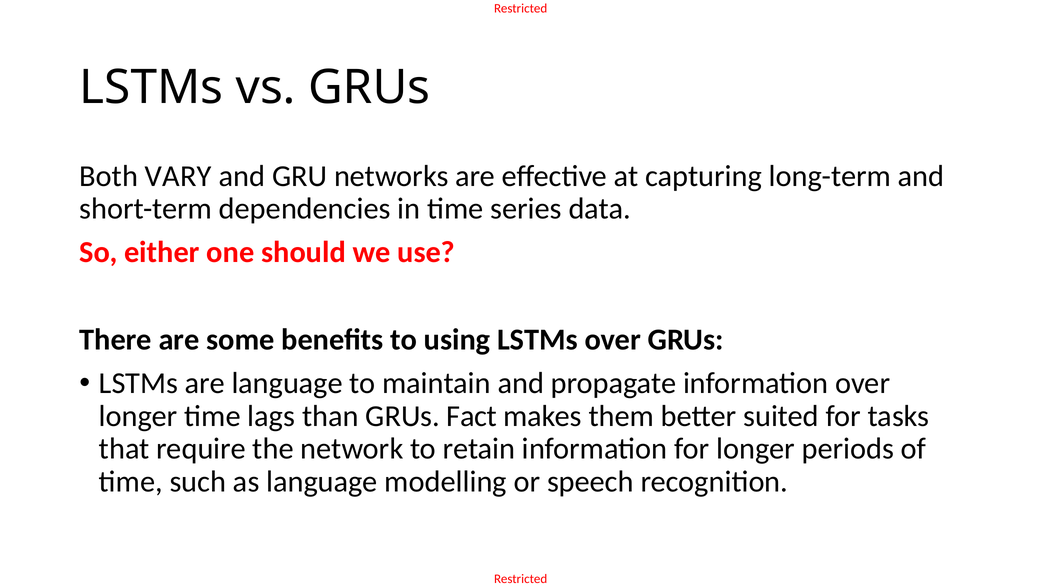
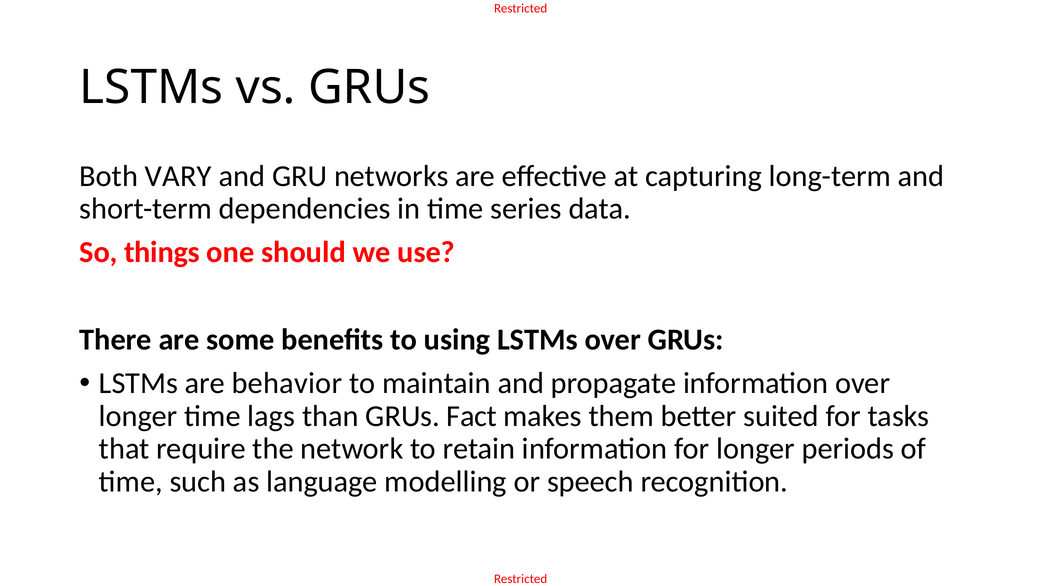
either: either -> things (162, 253)
are language: language -> behavior (287, 383)
